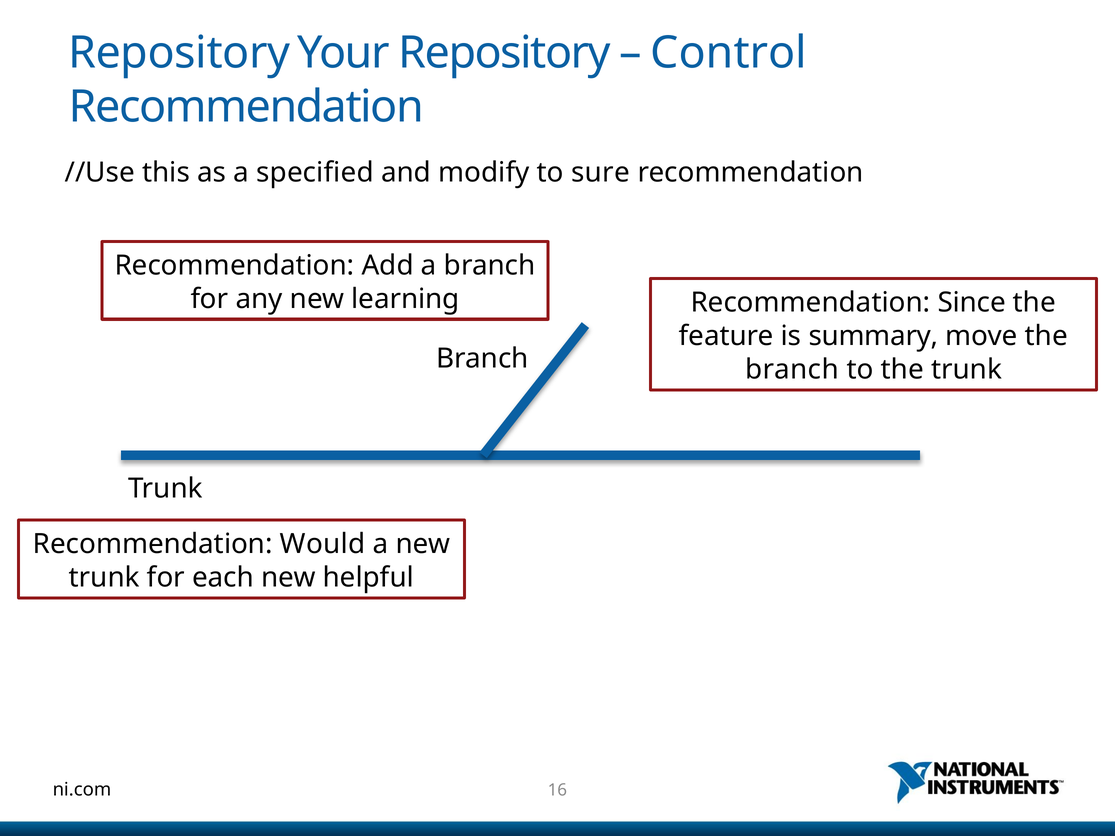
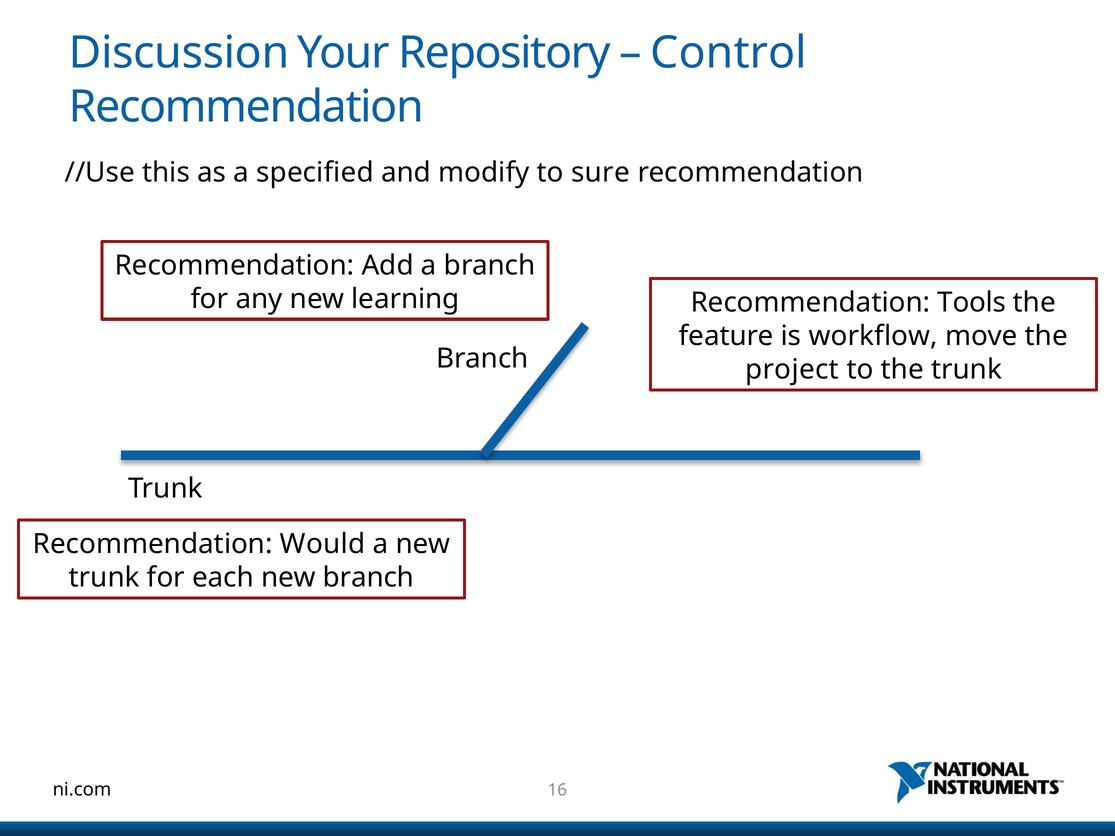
Repository: Repository -> Discussion (179, 53)
Since: Since -> Tools (972, 303)
summary: summary -> workflow (873, 336)
branch: branch -> project (792, 370)
new helpful: helpful -> branch (368, 578)
